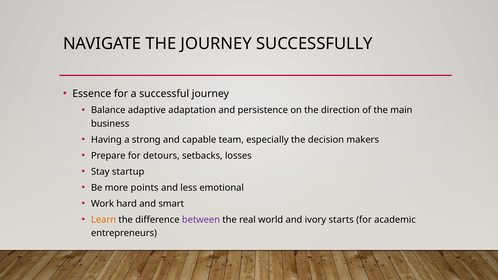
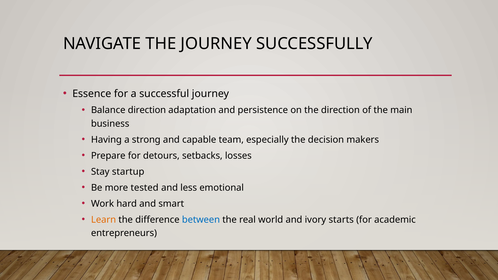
Balance adaptive: adaptive -> direction (147, 110)
points: points -> tested (145, 188)
between colour: purple -> blue (201, 220)
